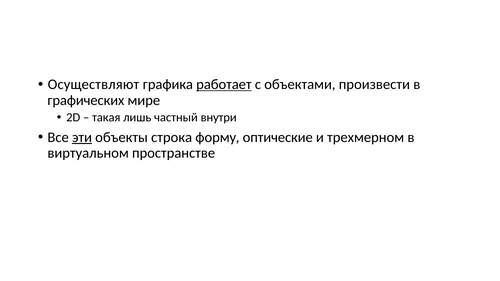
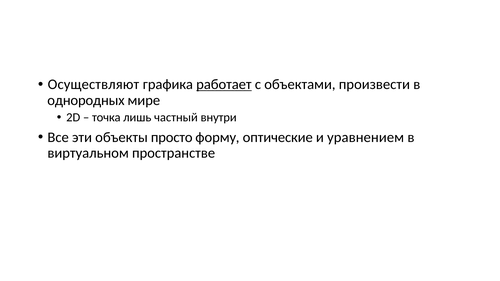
графических: графических -> однородных (86, 100)
такая: такая -> точка (106, 118)
эти underline: present -> none (82, 137)
строка: строка -> просто (172, 137)
трехмерном: трехмерном -> уравнением (366, 137)
